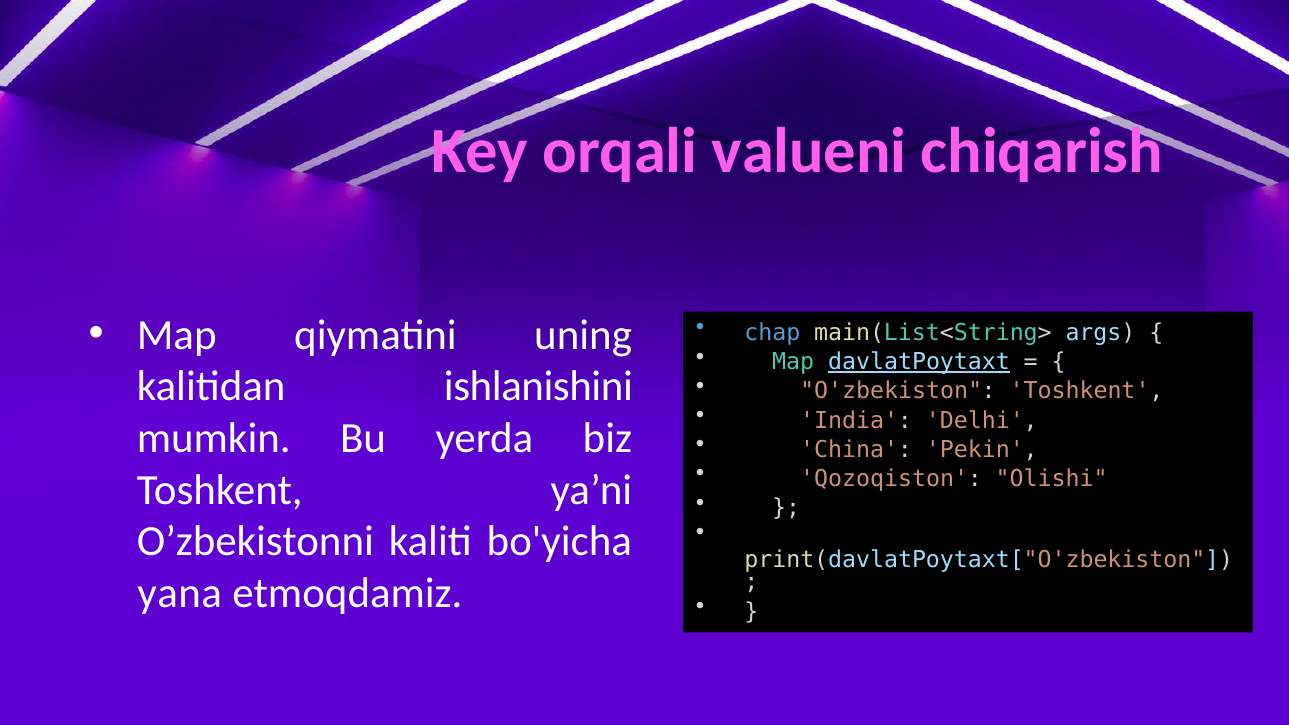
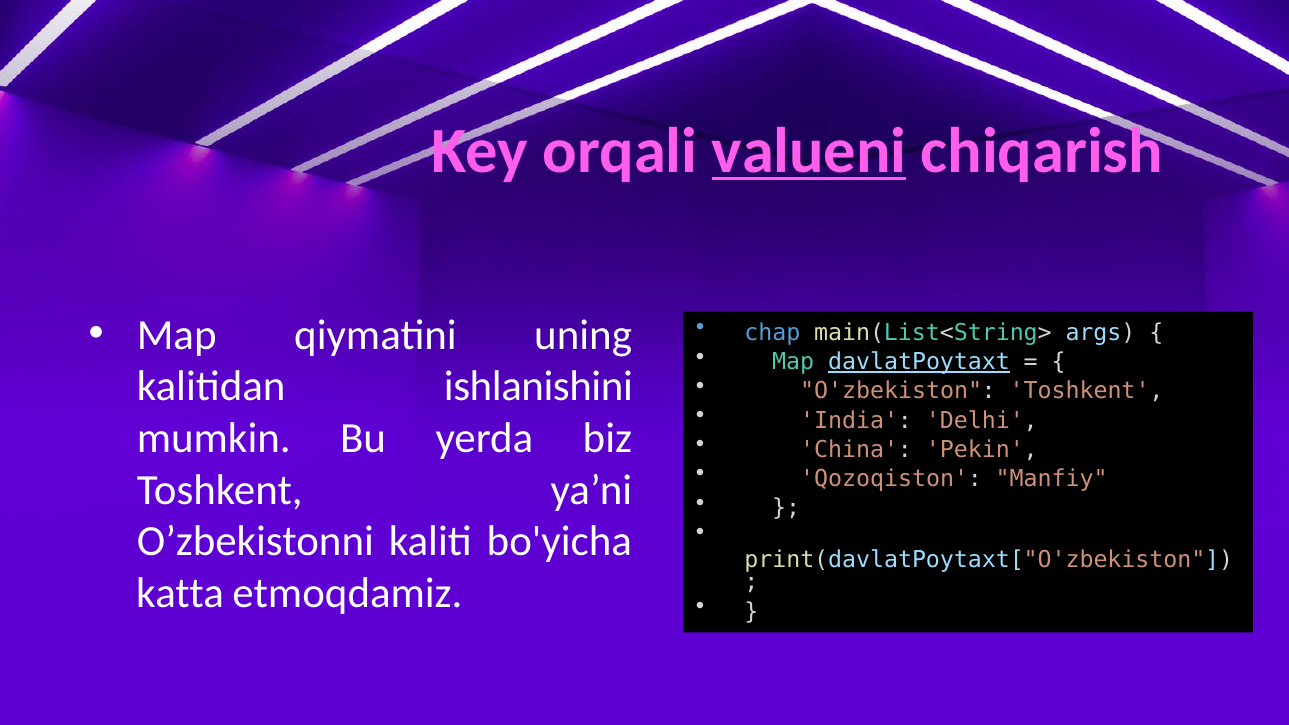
valueni underline: none -> present (809, 151)
Olishi: Olishi -> Manfiy (1052, 479)
yana: yana -> katta (180, 593)
